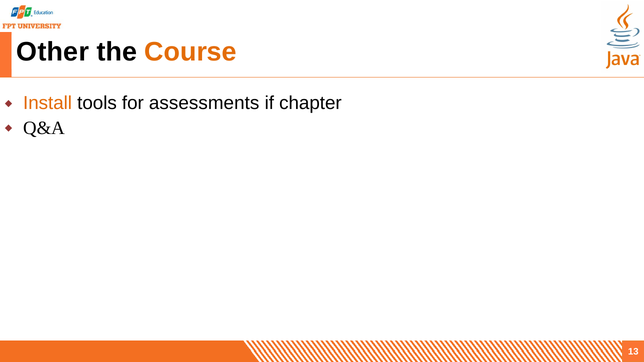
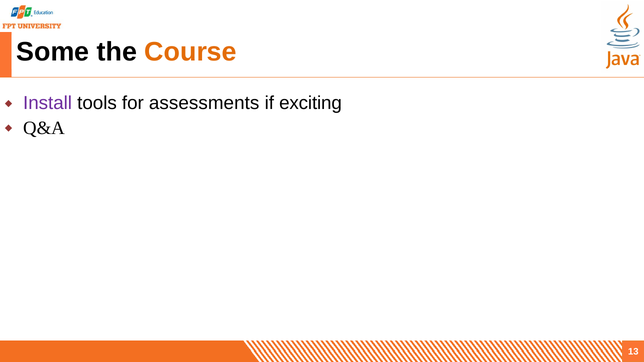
Other: Other -> Some (53, 52)
Install colour: orange -> purple (48, 103)
chapter: chapter -> exciting (311, 103)
